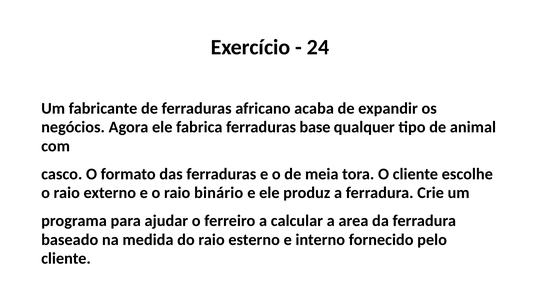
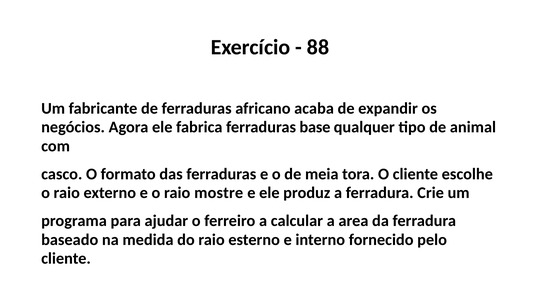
24: 24 -> 88 (318, 47)
binário: binário -> mostre (219, 193)
